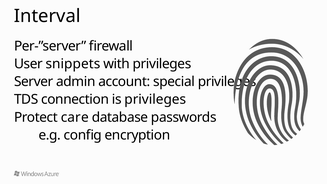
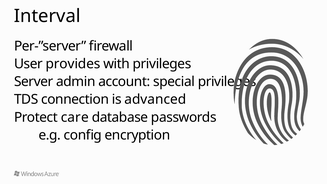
snippets: snippets -> provides (73, 64)
is privileges: privileges -> advanced (155, 99)
